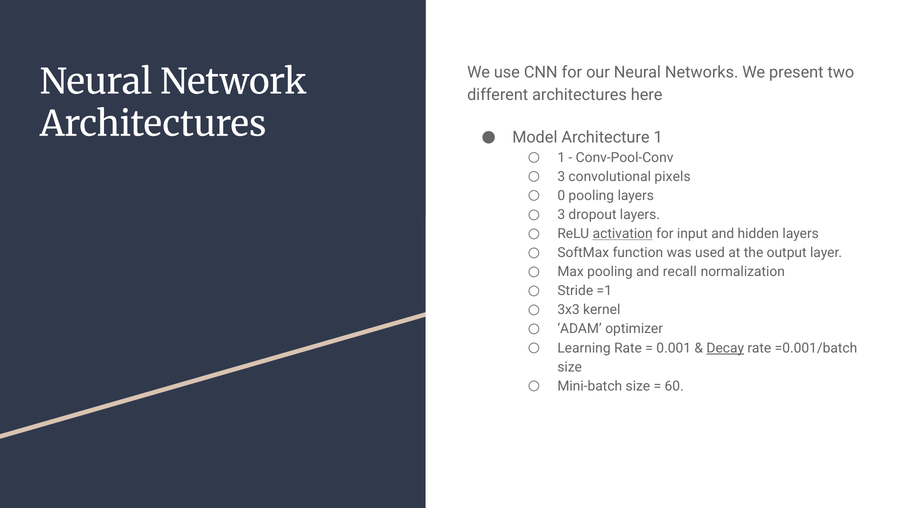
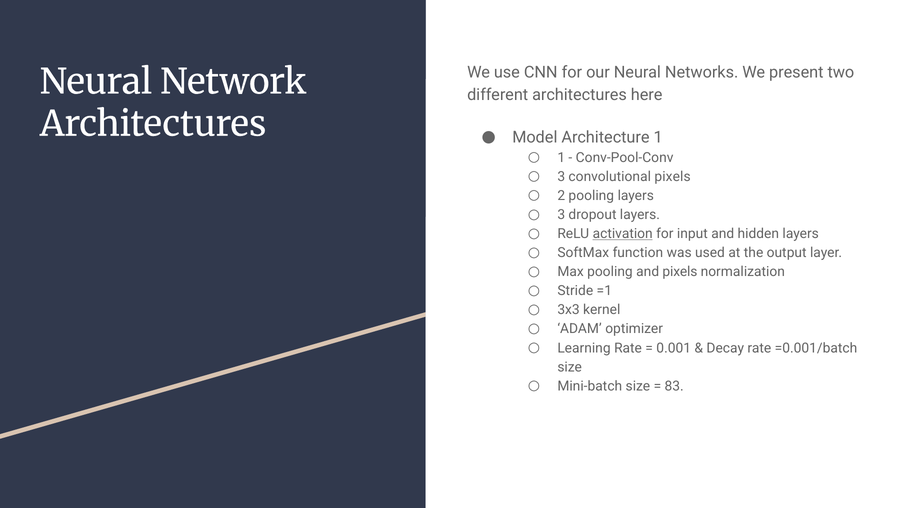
0: 0 -> 2 (561, 196)
and recall: recall -> pixels (680, 272)
Decay underline: present -> none (725, 348)
60: 60 -> 83 (674, 386)
